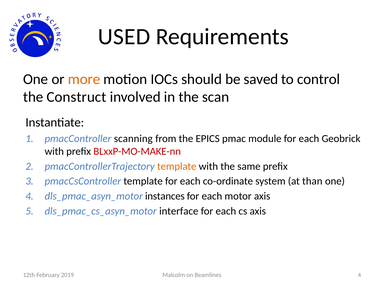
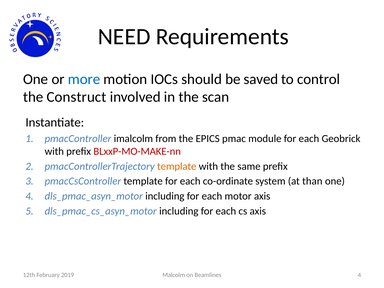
USED: USED -> NEED (124, 37)
more colour: orange -> blue (84, 79)
scanning: scanning -> imalcolm (133, 138)
dls_pmac_asyn_motor instances: instances -> including (165, 196)
dls_pmac_cs_asyn_motor interface: interface -> including (179, 211)
